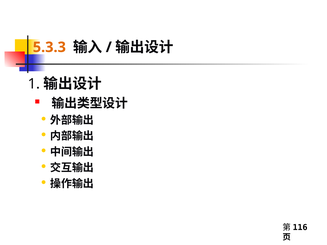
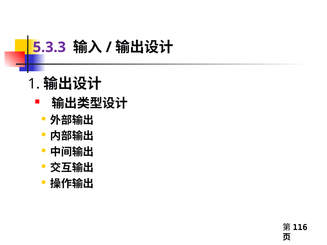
5.3.3 colour: orange -> purple (49, 47)
